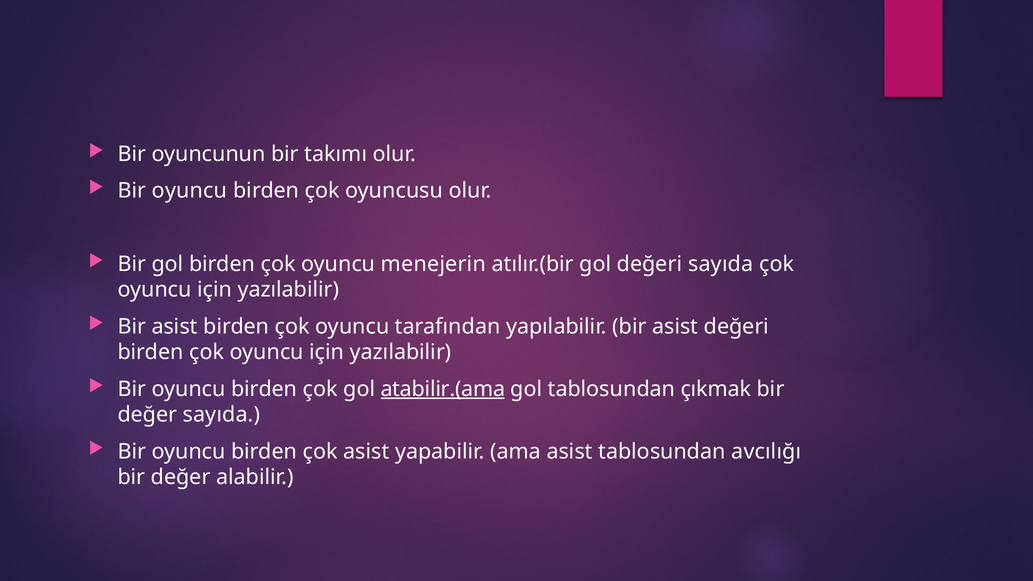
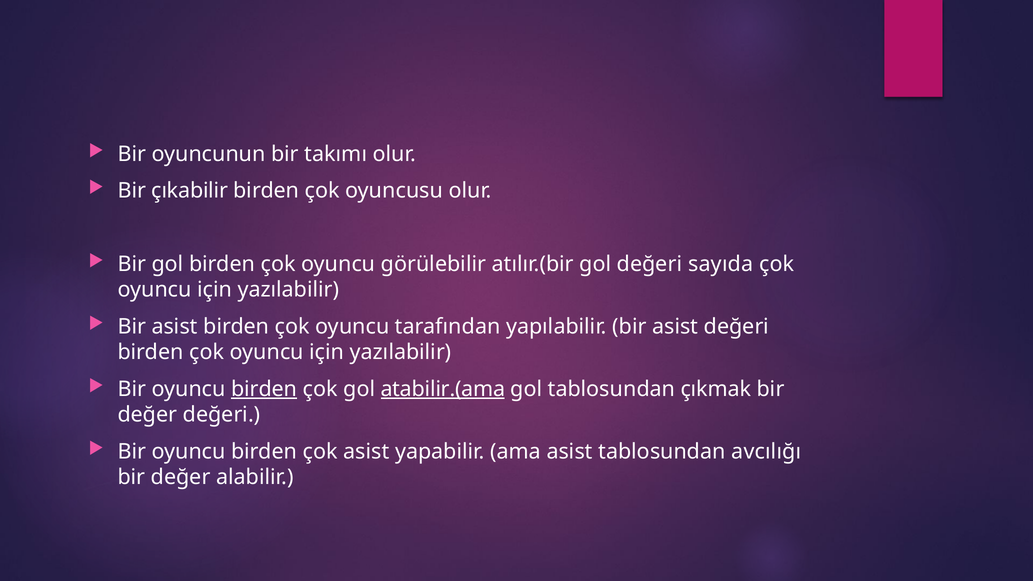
oyuncu: oyuncu -> çıkabilir (190, 191)
menejerin: menejerin -> görülebilir (433, 264)
birden underline: none -> present (264, 389)
değer sayıda: sayıda -> değeri (222, 415)
